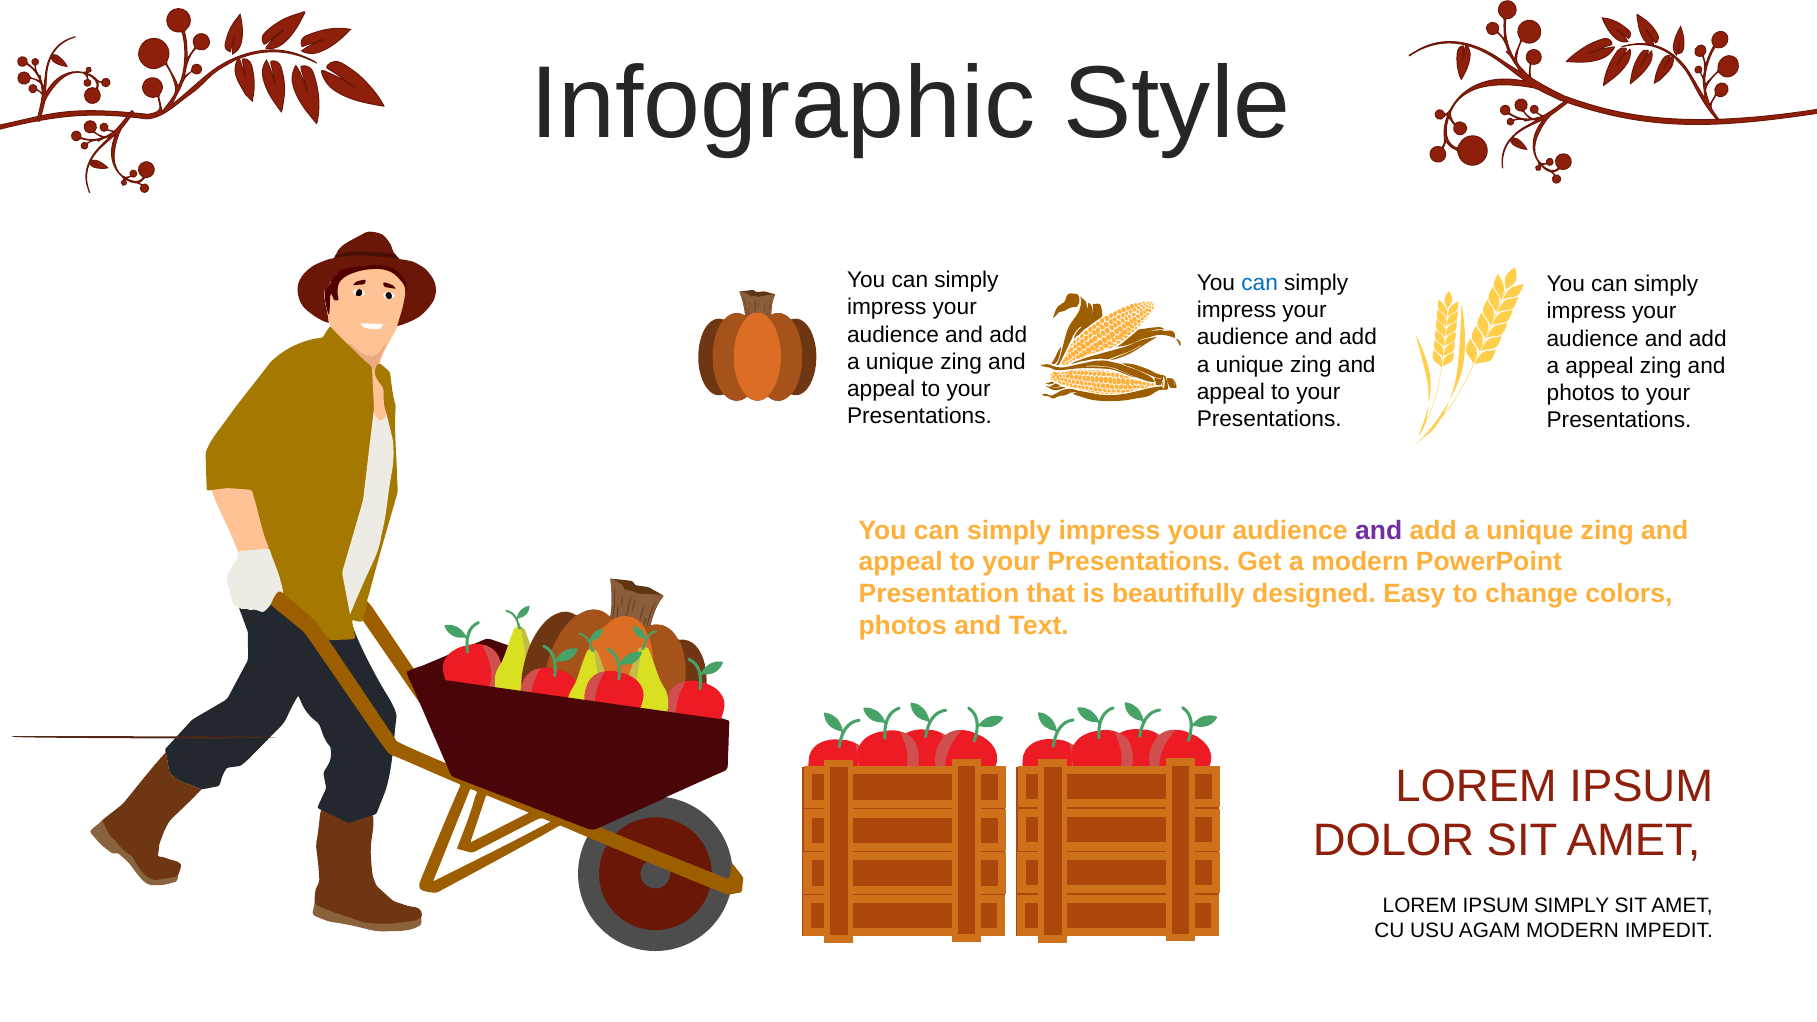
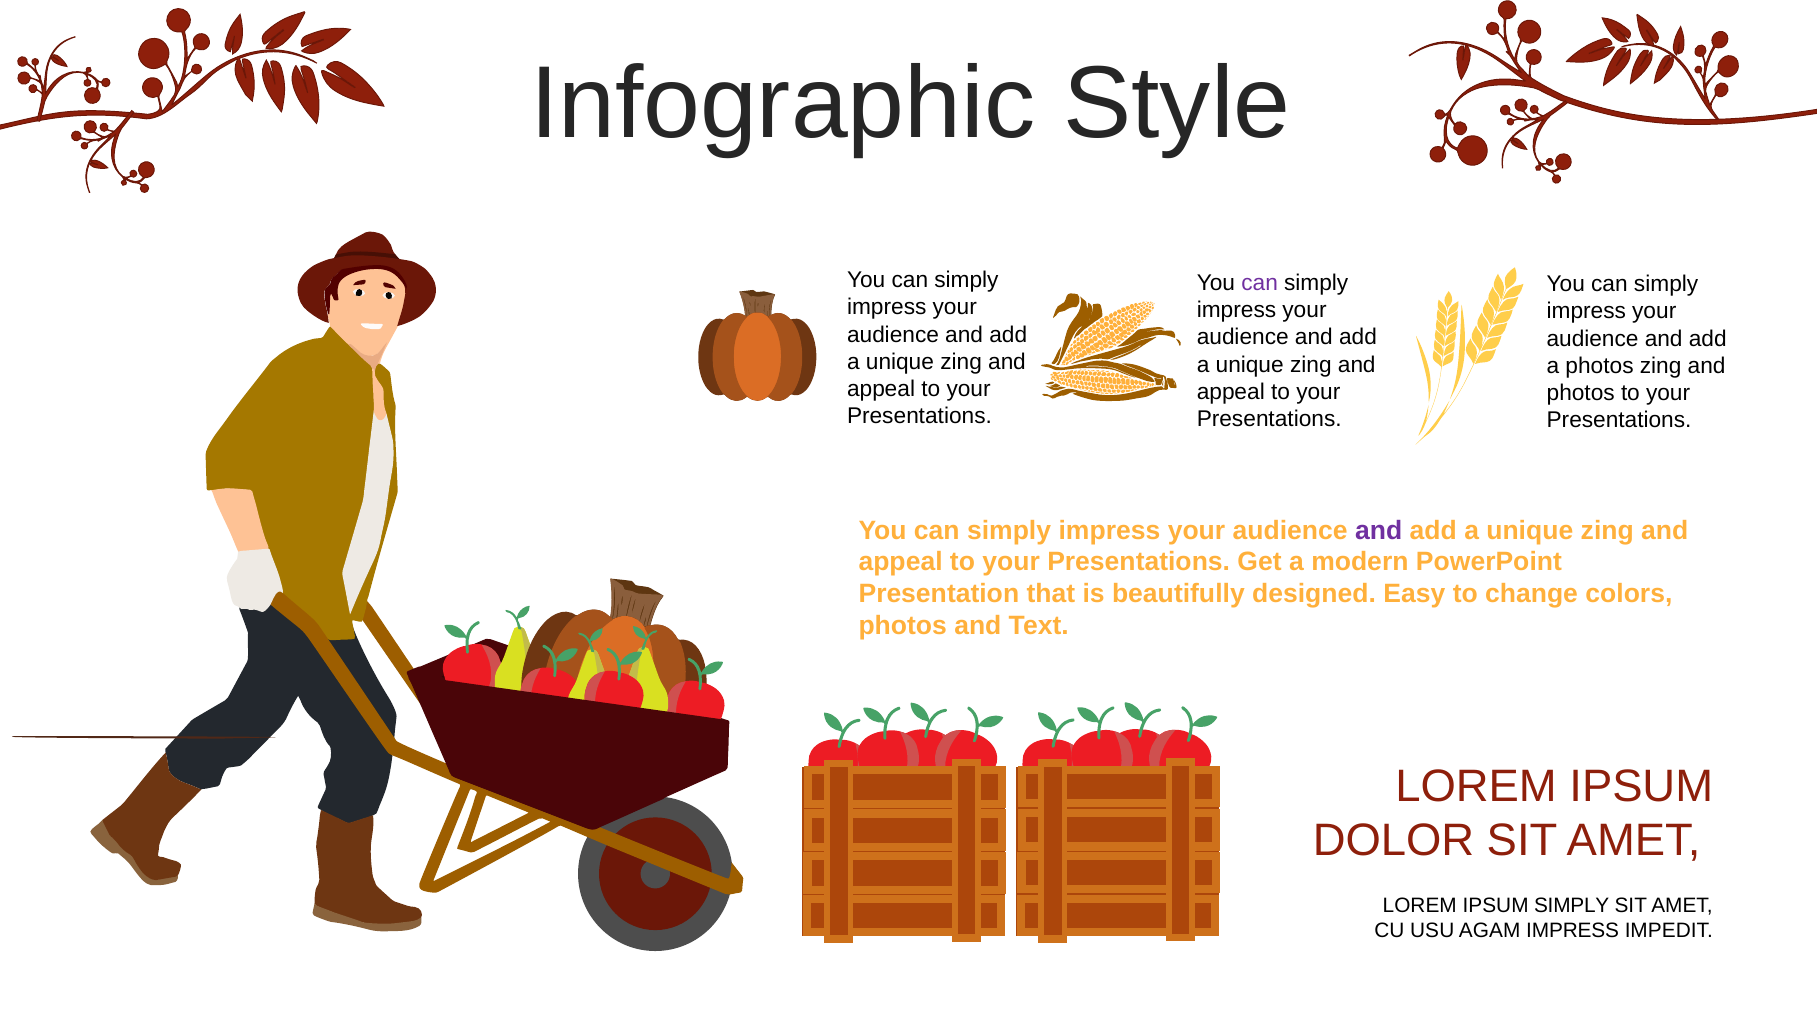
can colour: blue -> purple (1260, 283)
a appeal: appeal -> photos (1600, 366)
AGAM MODERN: MODERN -> IMPRESS (1573, 930)
